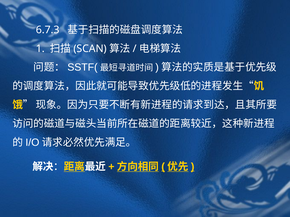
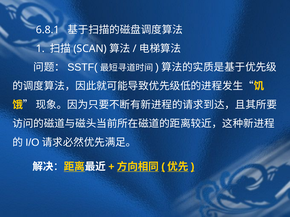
6.7.3: 6.7.3 -> 6.8.1 (48, 30)
